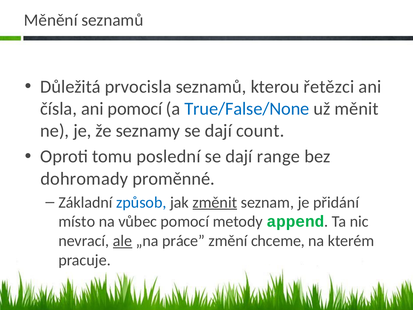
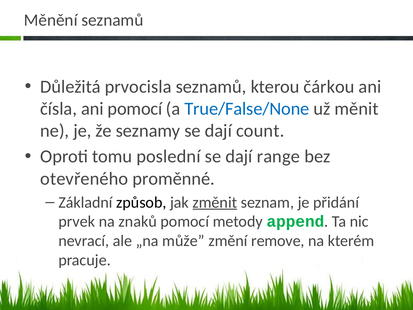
řetězci: řetězci -> čárkou (329, 87)
dohromady: dohromady -> otevřeného (84, 179)
způsob colour: blue -> black (141, 202)
místo: místo -> prvek (77, 221)
vůbec: vůbec -> znaků (138, 221)
ale underline: present -> none (123, 241)
práce: práce -> může (183, 241)
chceme: chceme -> remove (278, 241)
